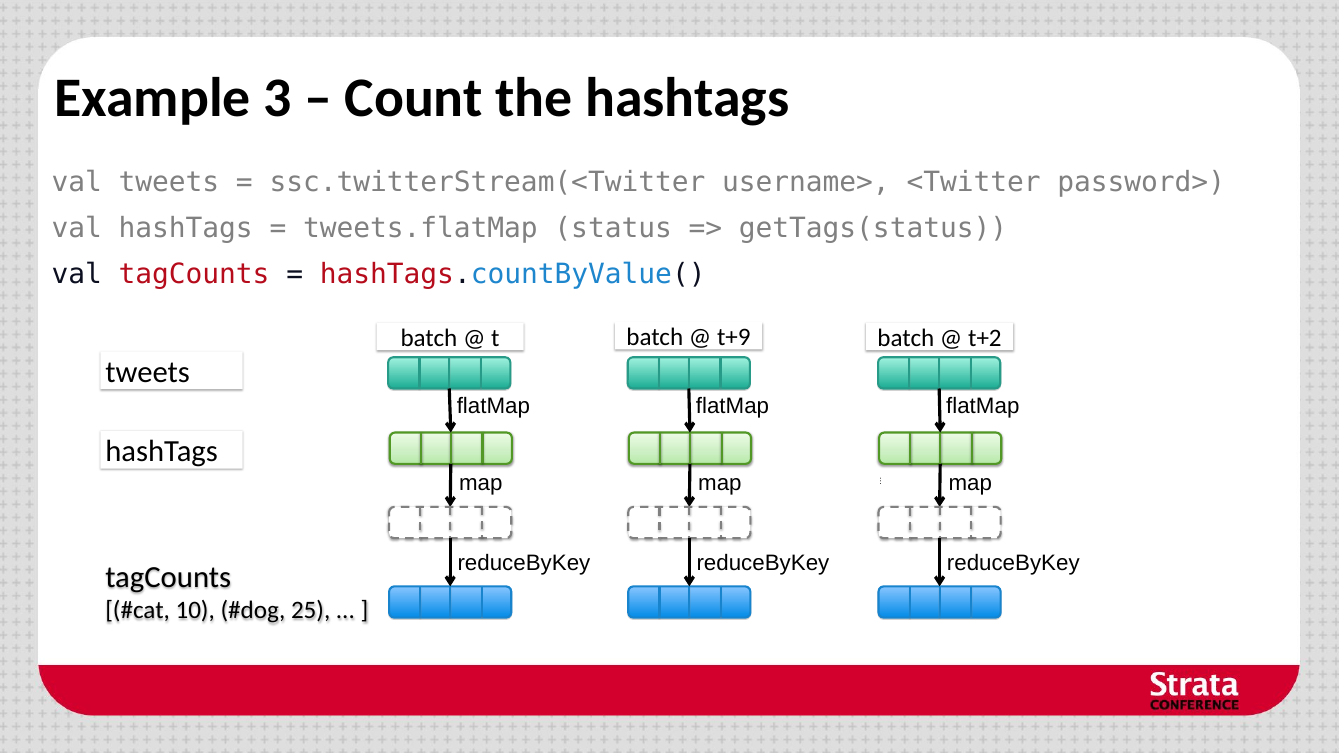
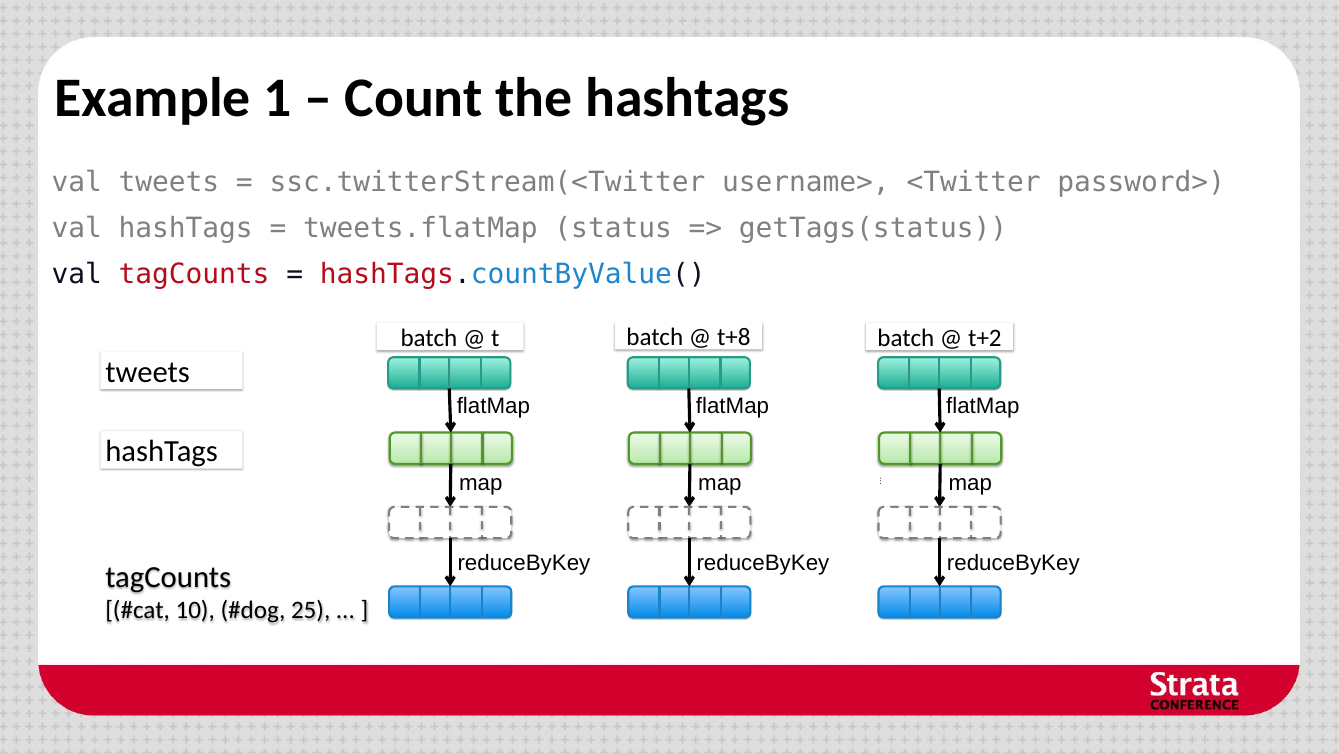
3: 3 -> 1 (277, 98)
t+9: t+9 -> t+8 (734, 338)
